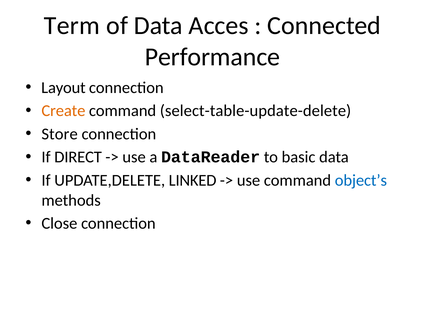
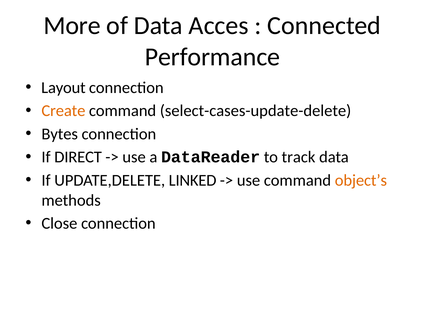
Term: Term -> More (72, 26)
select-table-update-delete: select-table-update-delete -> select-cases-update-delete (256, 111)
Store: Store -> Bytes (60, 134)
basic: basic -> track (299, 157)
object’s colour: blue -> orange (361, 180)
